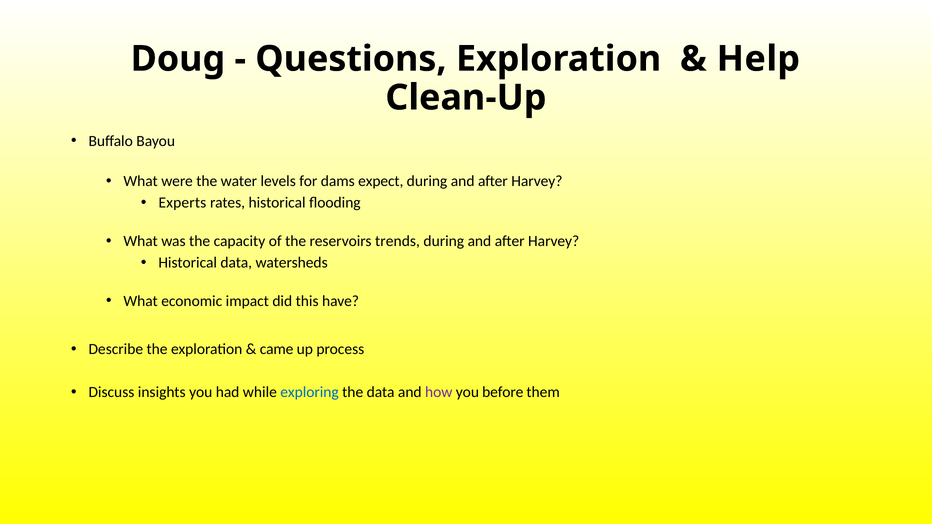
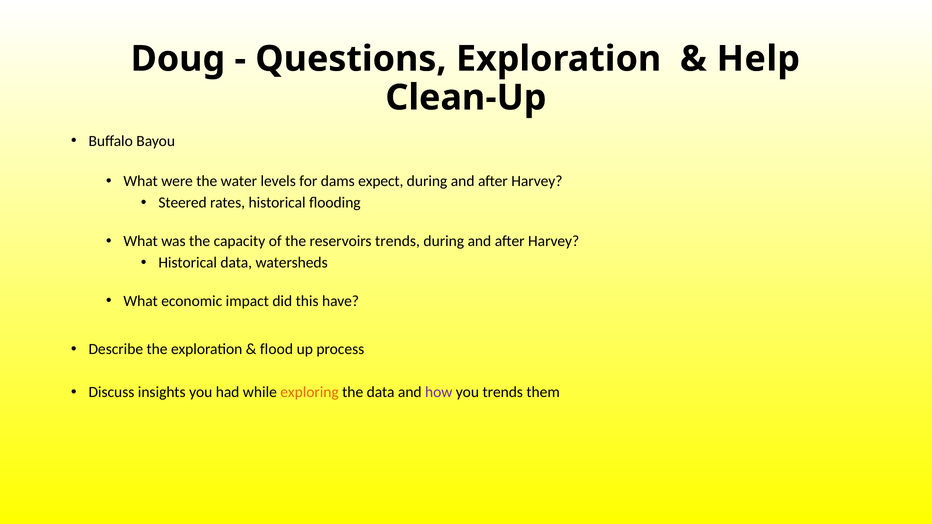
Experts: Experts -> Steered (183, 203)
came: came -> flood (276, 349)
exploring colour: blue -> orange (309, 392)
you before: before -> trends (503, 392)
